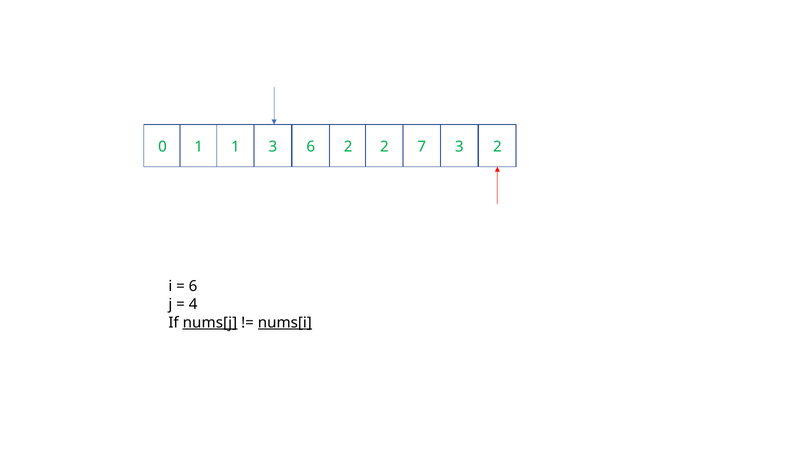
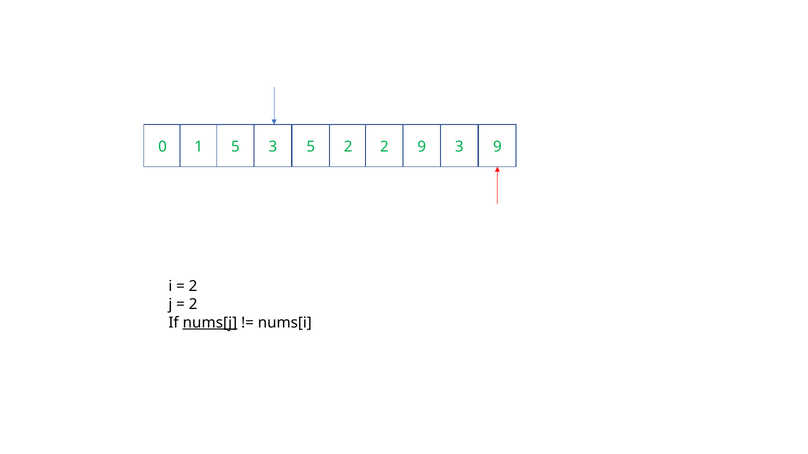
1 1: 1 -> 5 (235, 147)
3 6: 6 -> 5 (311, 147)
2 7: 7 -> 9 (422, 147)
0 2: 2 -> 9 (497, 147)
6: 6 -> 2 (193, 287)
4: 4 -> 2 (193, 305)
nums[i underline: present -> none (285, 323)
